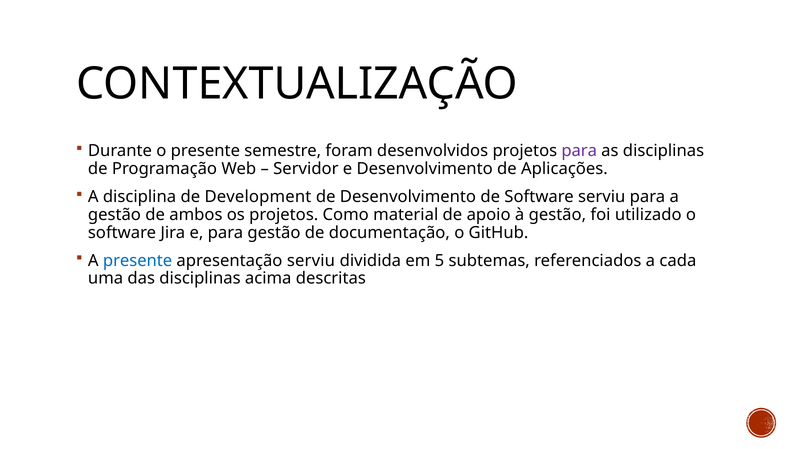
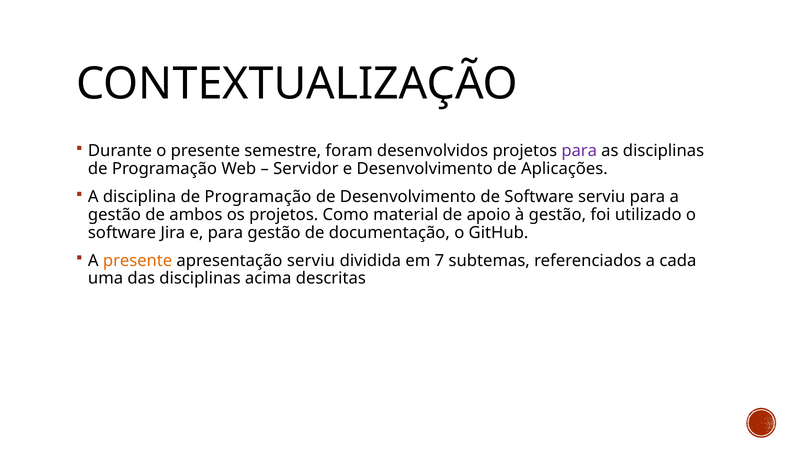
disciplina de Development: Development -> Programação (258, 197)
presente colour: blue -> orange (138, 260)
5: 5 -> 7 (439, 260)
